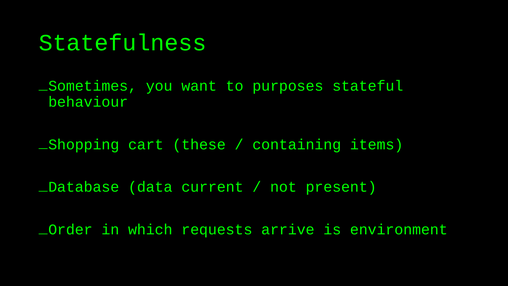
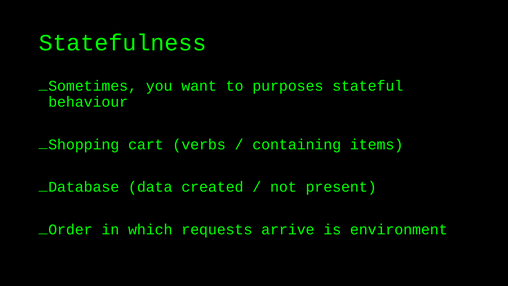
these: these -> verbs (199, 144)
current: current -> created (212, 187)
